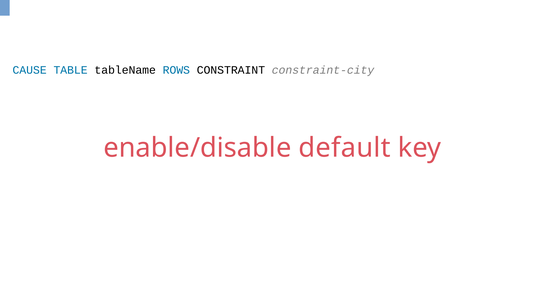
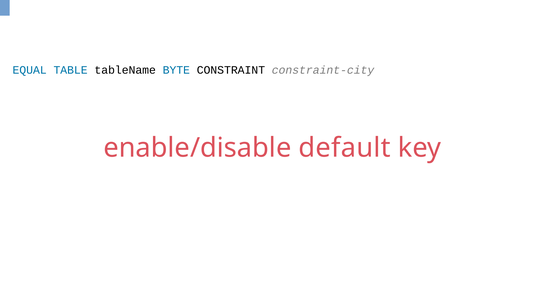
CAUSE: CAUSE -> EQUAL (30, 70)
ROWS: ROWS -> BYTE (176, 70)
